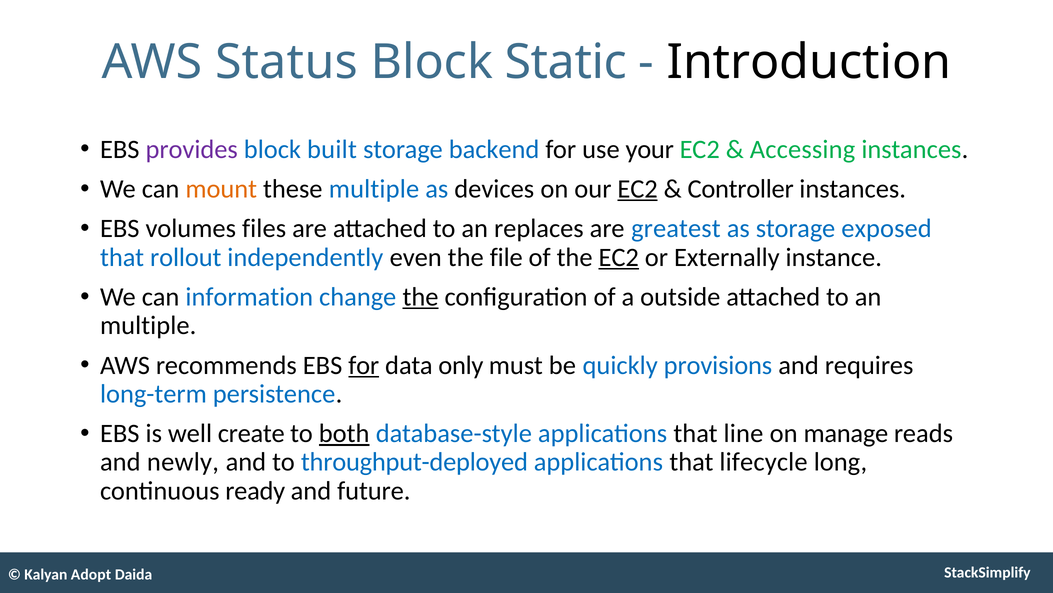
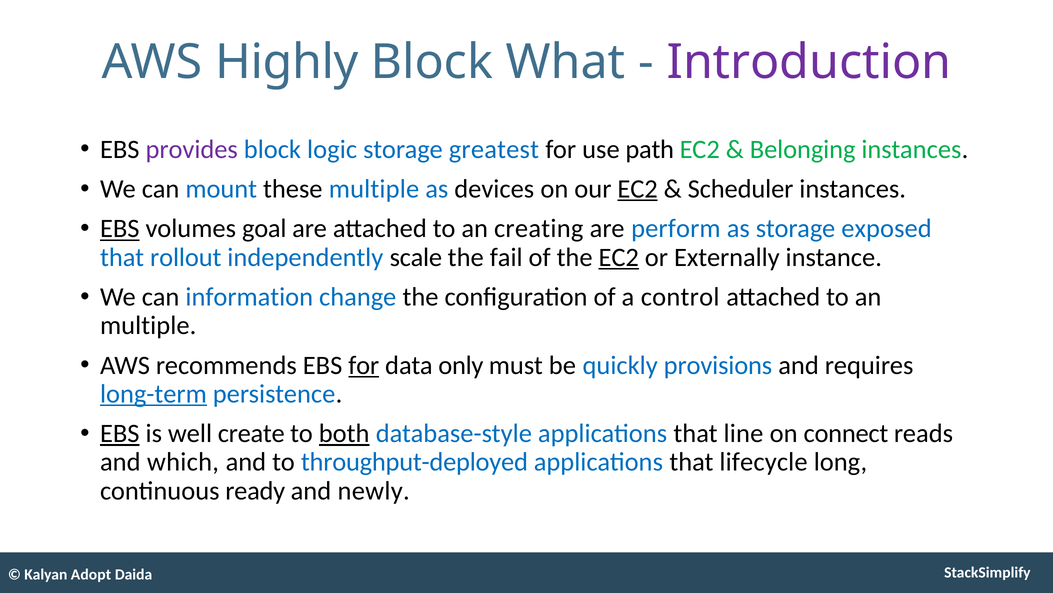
Status: Status -> Highly (287, 62)
Static: Static -> What (566, 62)
Introduction colour: black -> purple (809, 62)
built: built -> logic (332, 149)
backend: backend -> greatest (494, 149)
your: your -> path (650, 149)
Accessing: Accessing -> Belonging (803, 149)
mount colour: orange -> blue (221, 189)
Controller: Controller -> Scheduler (741, 189)
EBS underline: none -> present (120, 228)
files: files -> goal (264, 228)
replaces: replaces -> creating (539, 228)
greatest: greatest -> perform (676, 228)
even: even -> scale (416, 257)
file: file -> fail (506, 257)
the underline: present -> none (421, 297)
outside: outside -> control (680, 297)
long-term underline: none -> present (153, 393)
EBS underline: none -> present (120, 433)
manage: manage -> connect (846, 433)
newly: newly -> which (183, 462)
future: future -> newly (374, 490)
